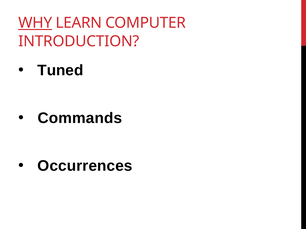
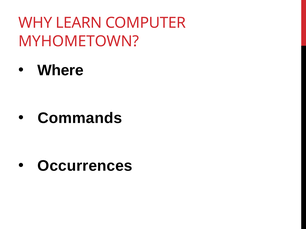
WHY underline: present -> none (35, 23)
INTRODUCTION: INTRODUCTION -> MYHOMETOWN (79, 41)
Tuned: Tuned -> Where (60, 70)
